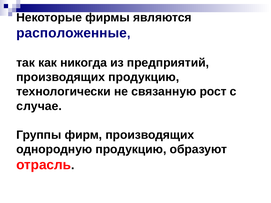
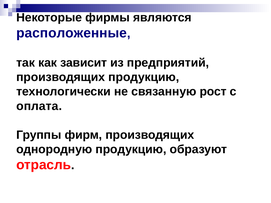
никогда: никогда -> зависит (84, 63)
случае: случае -> оплата (39, 106)
